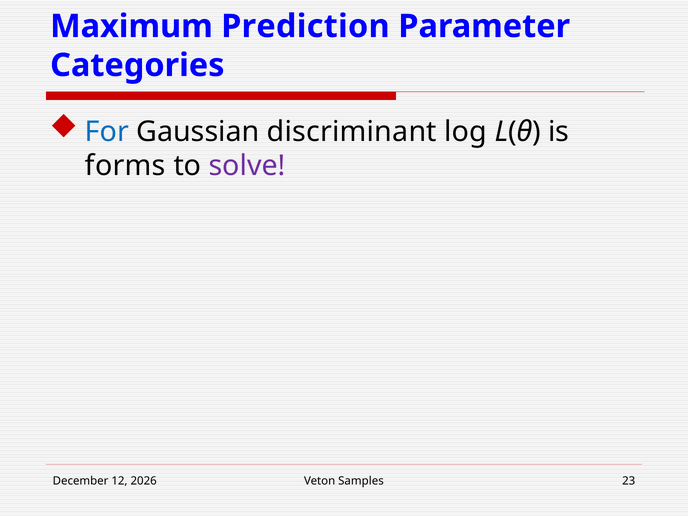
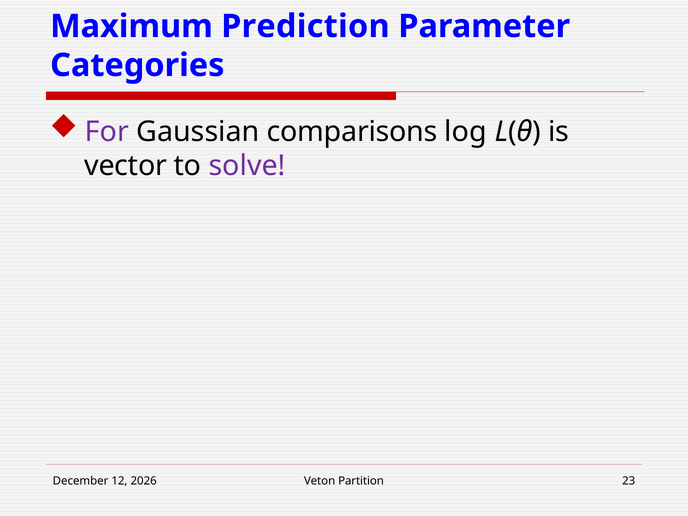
For colour: blue -> purple (107, 132)
discriminant: discriminant -> comparisons (352, 132)
forms: forms -> vector (126, 166)
Samples: Samples -> Partition (361, 481)
